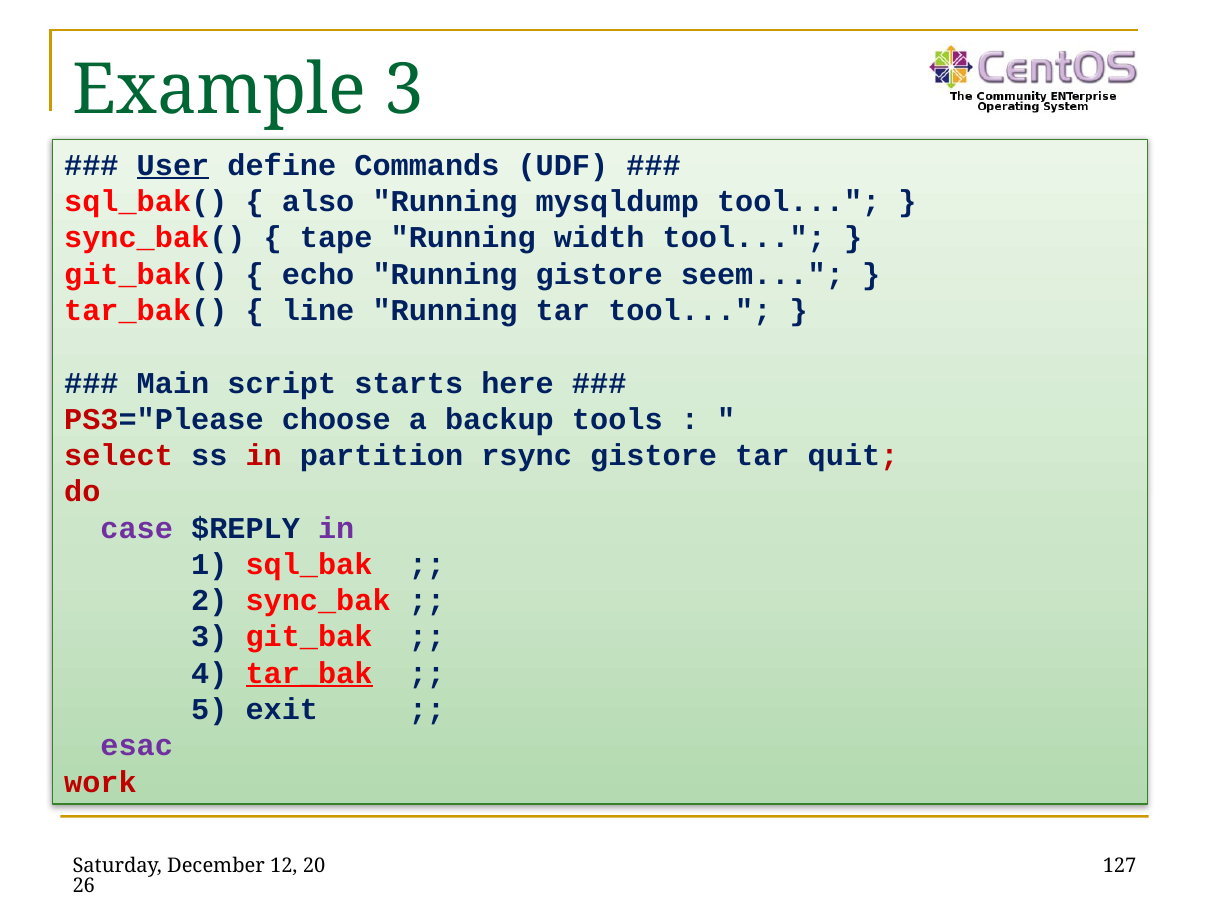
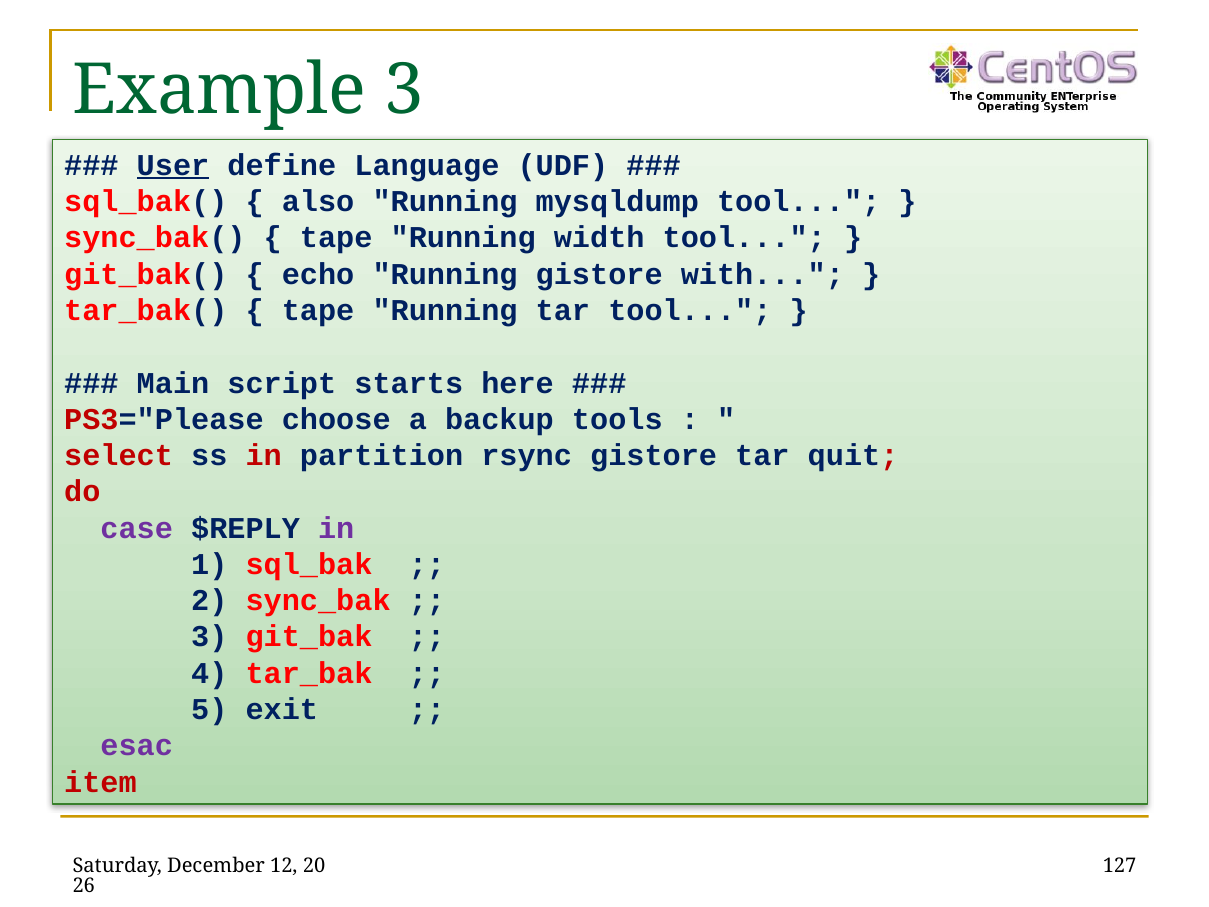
Commands: Commands -> Language (427, 165)
seem: seem -> with (762, 274)
line: line -> tape (318, 310)
tar_bak underline: present -> none (309, 673)
work: work -> item (100, 782)
